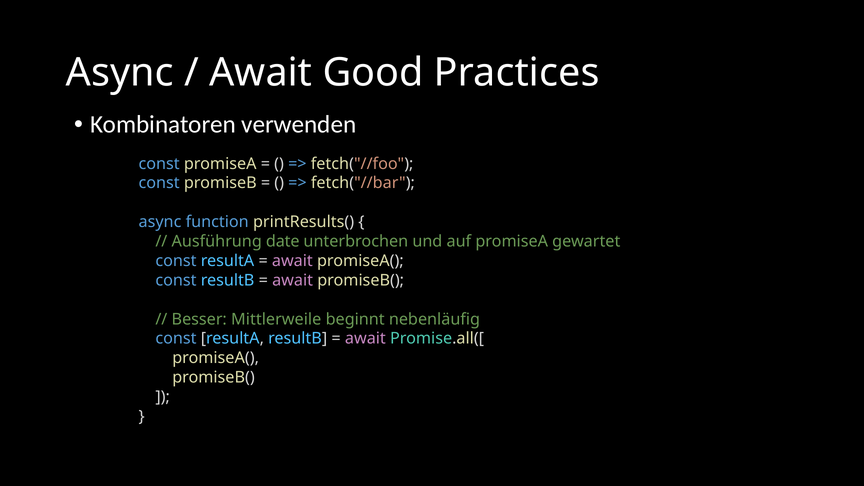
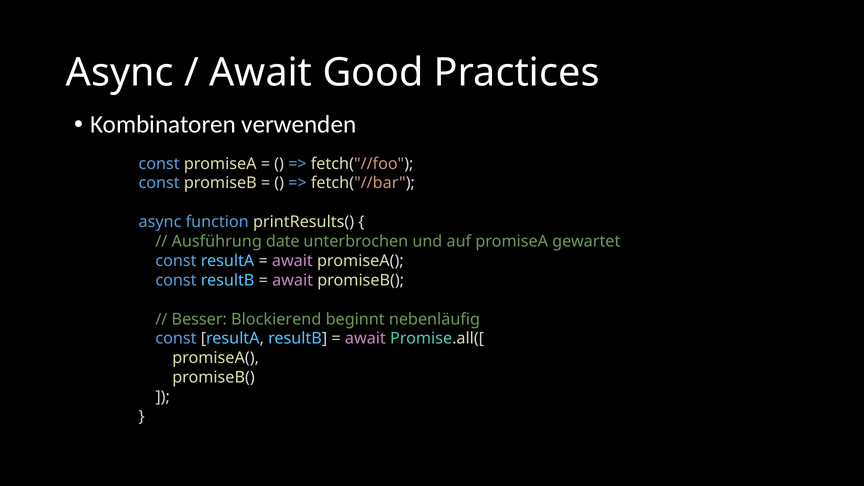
Mittlerweile: Mittlerweile -> Blockierend (276, 319)
